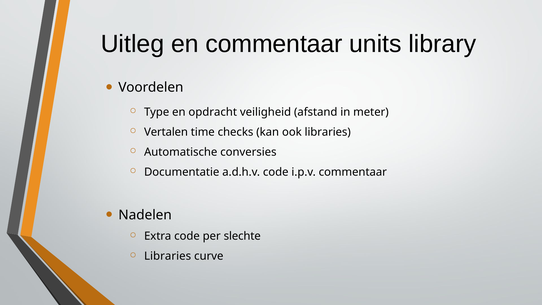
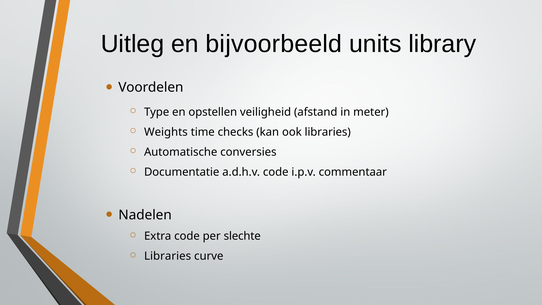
en commentaar: commentaar -> bijvoorbeeld (274, 44)
opdracht: opdracht -> opstellen (213, 112)
Vertalen: Vertalen -> Weights (166, 132)
